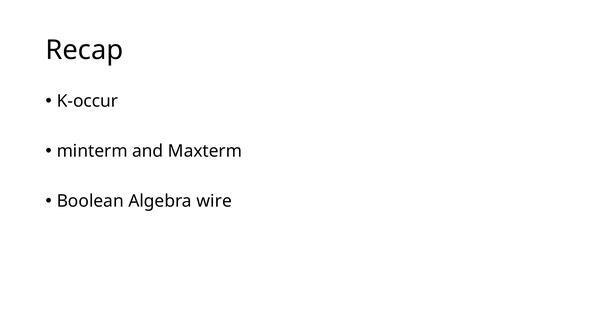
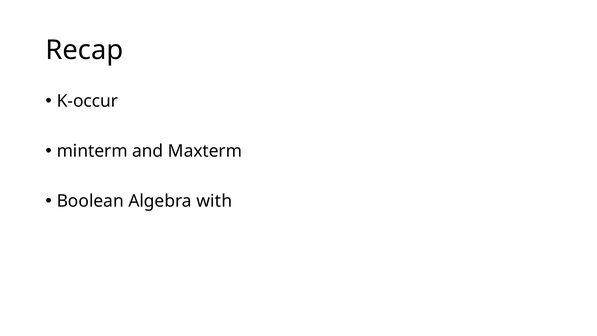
wire: wire -> with (214, 201)
